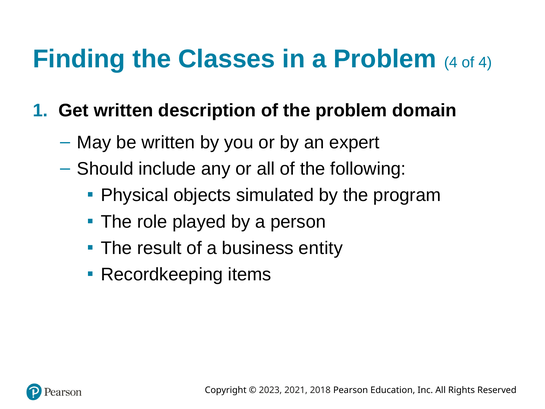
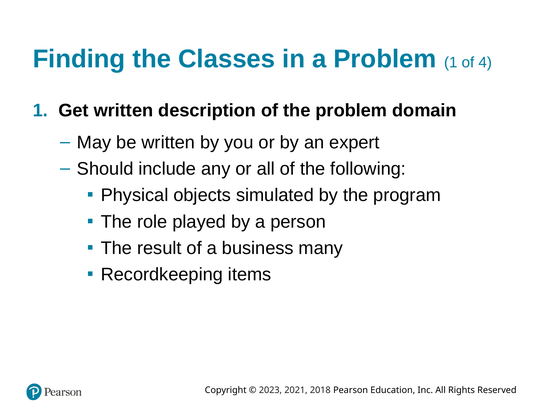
Problem 4: 4 -> 1 (451, 63)
entity: entity -> many (321, 248)
